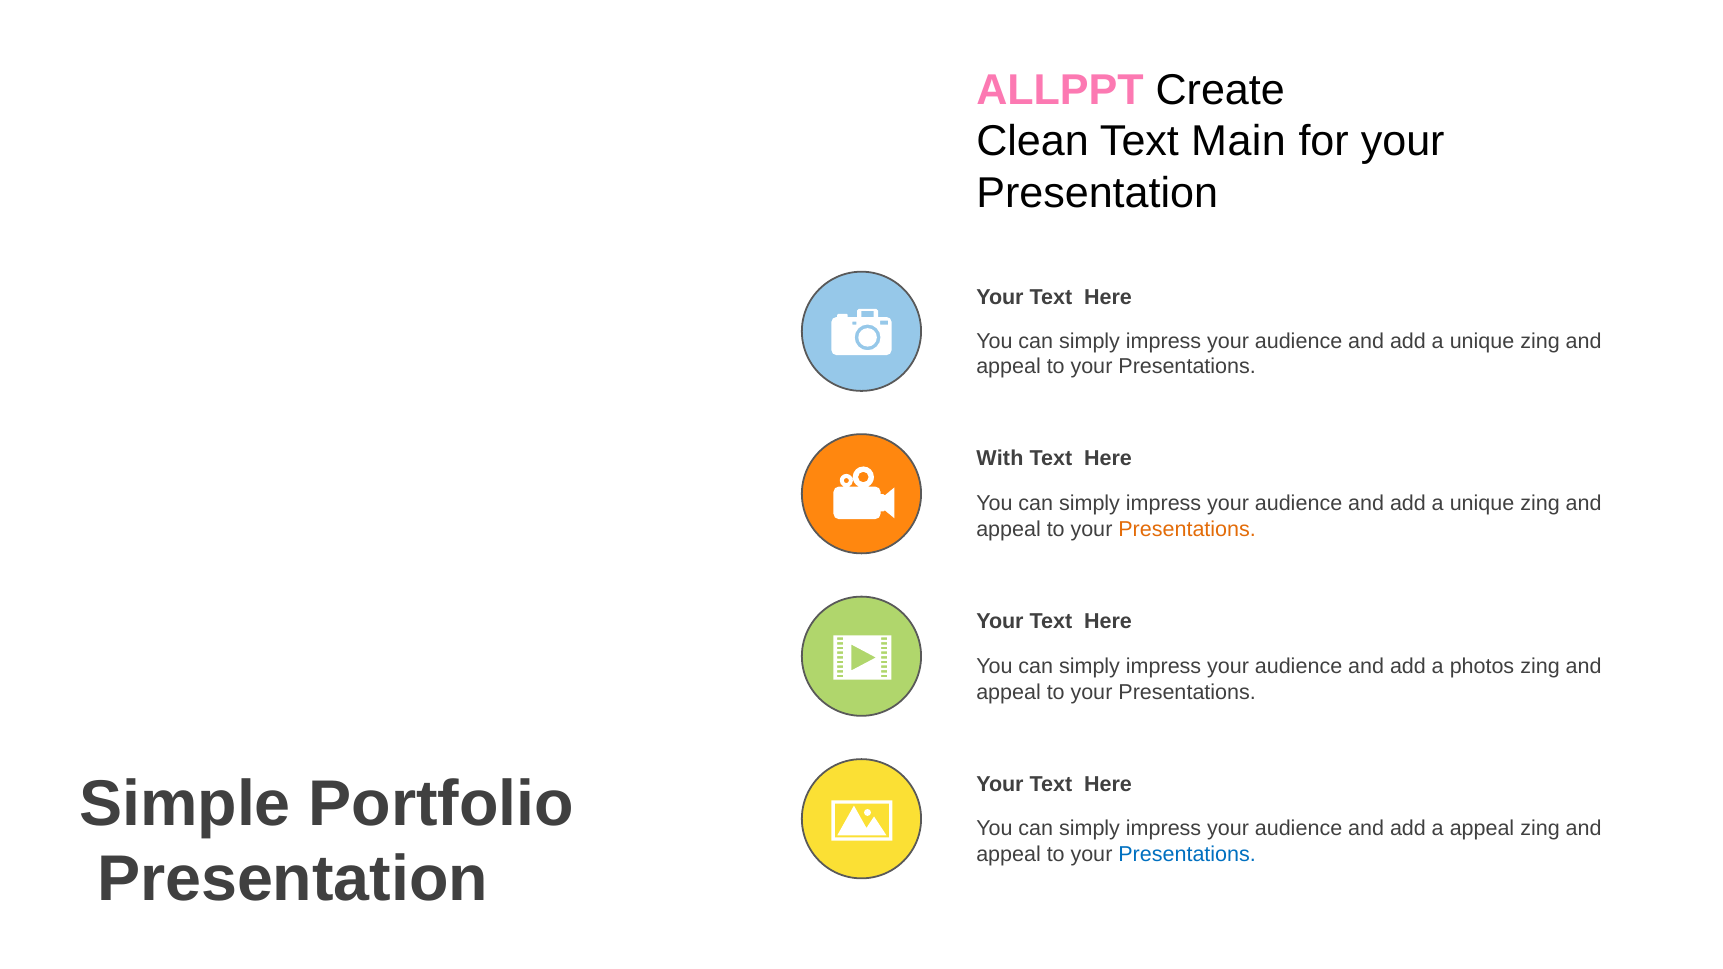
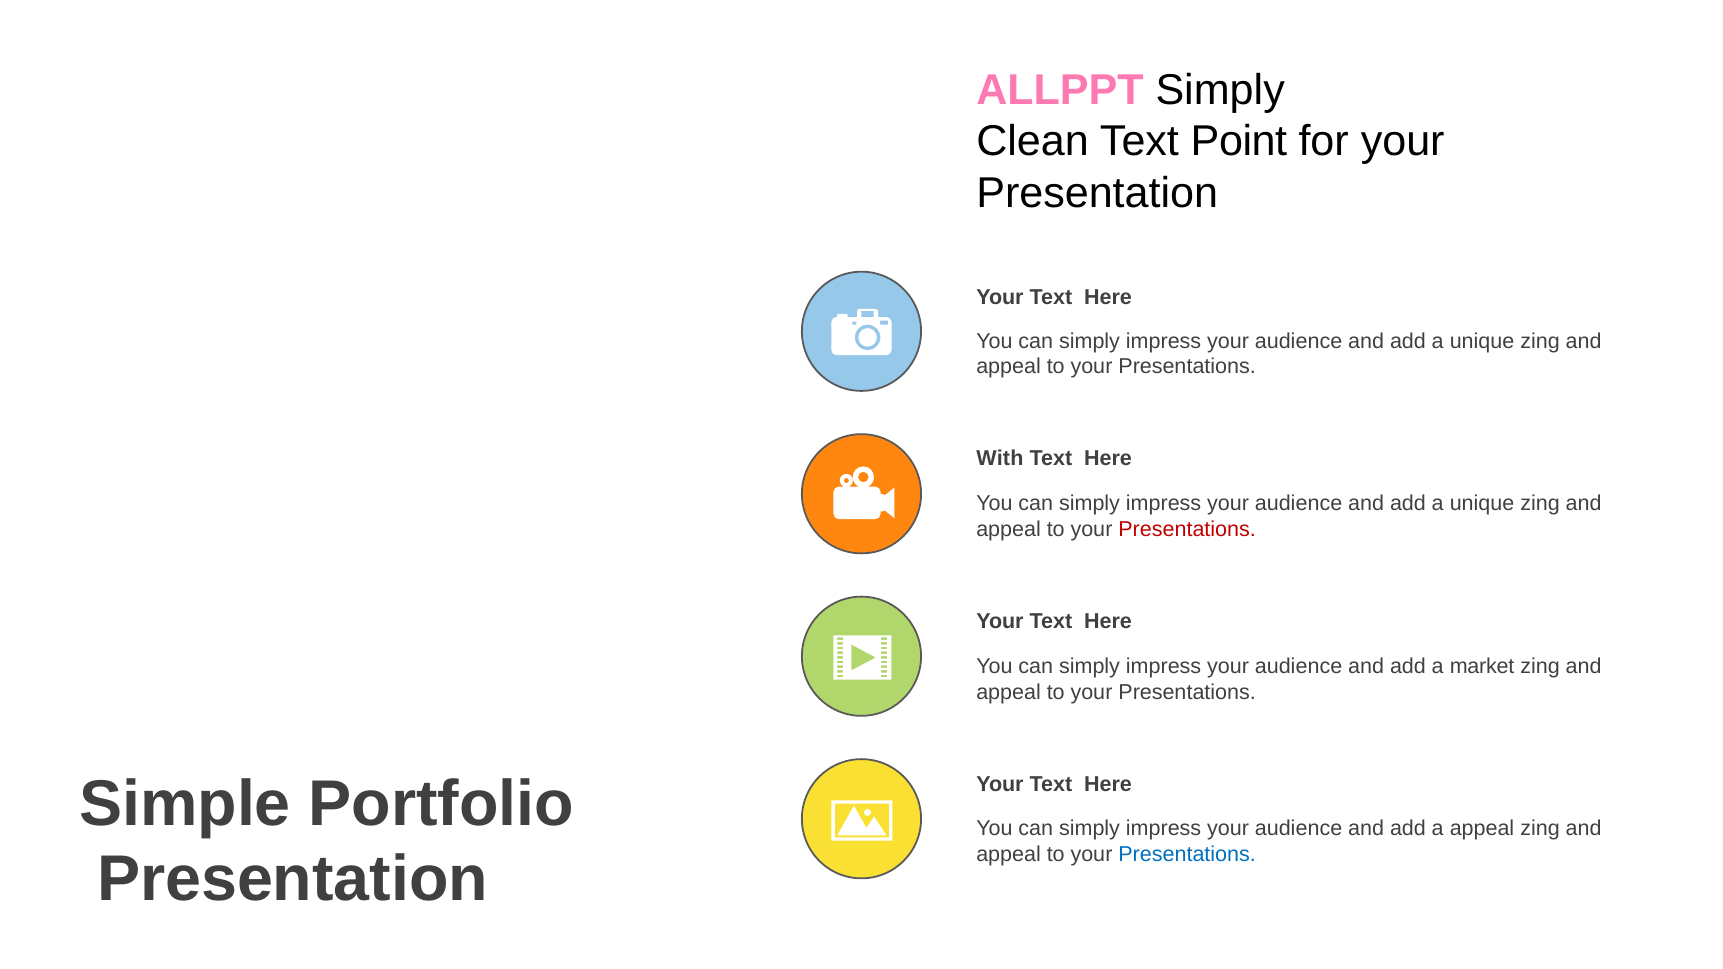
ALLPPT Create: Create -> Simply (1220, 90)
Main: Main -> Point (1239, 142)
Presentations colour: orange -> red (1187, 529)
photos: photos -> market (1482, 666)
